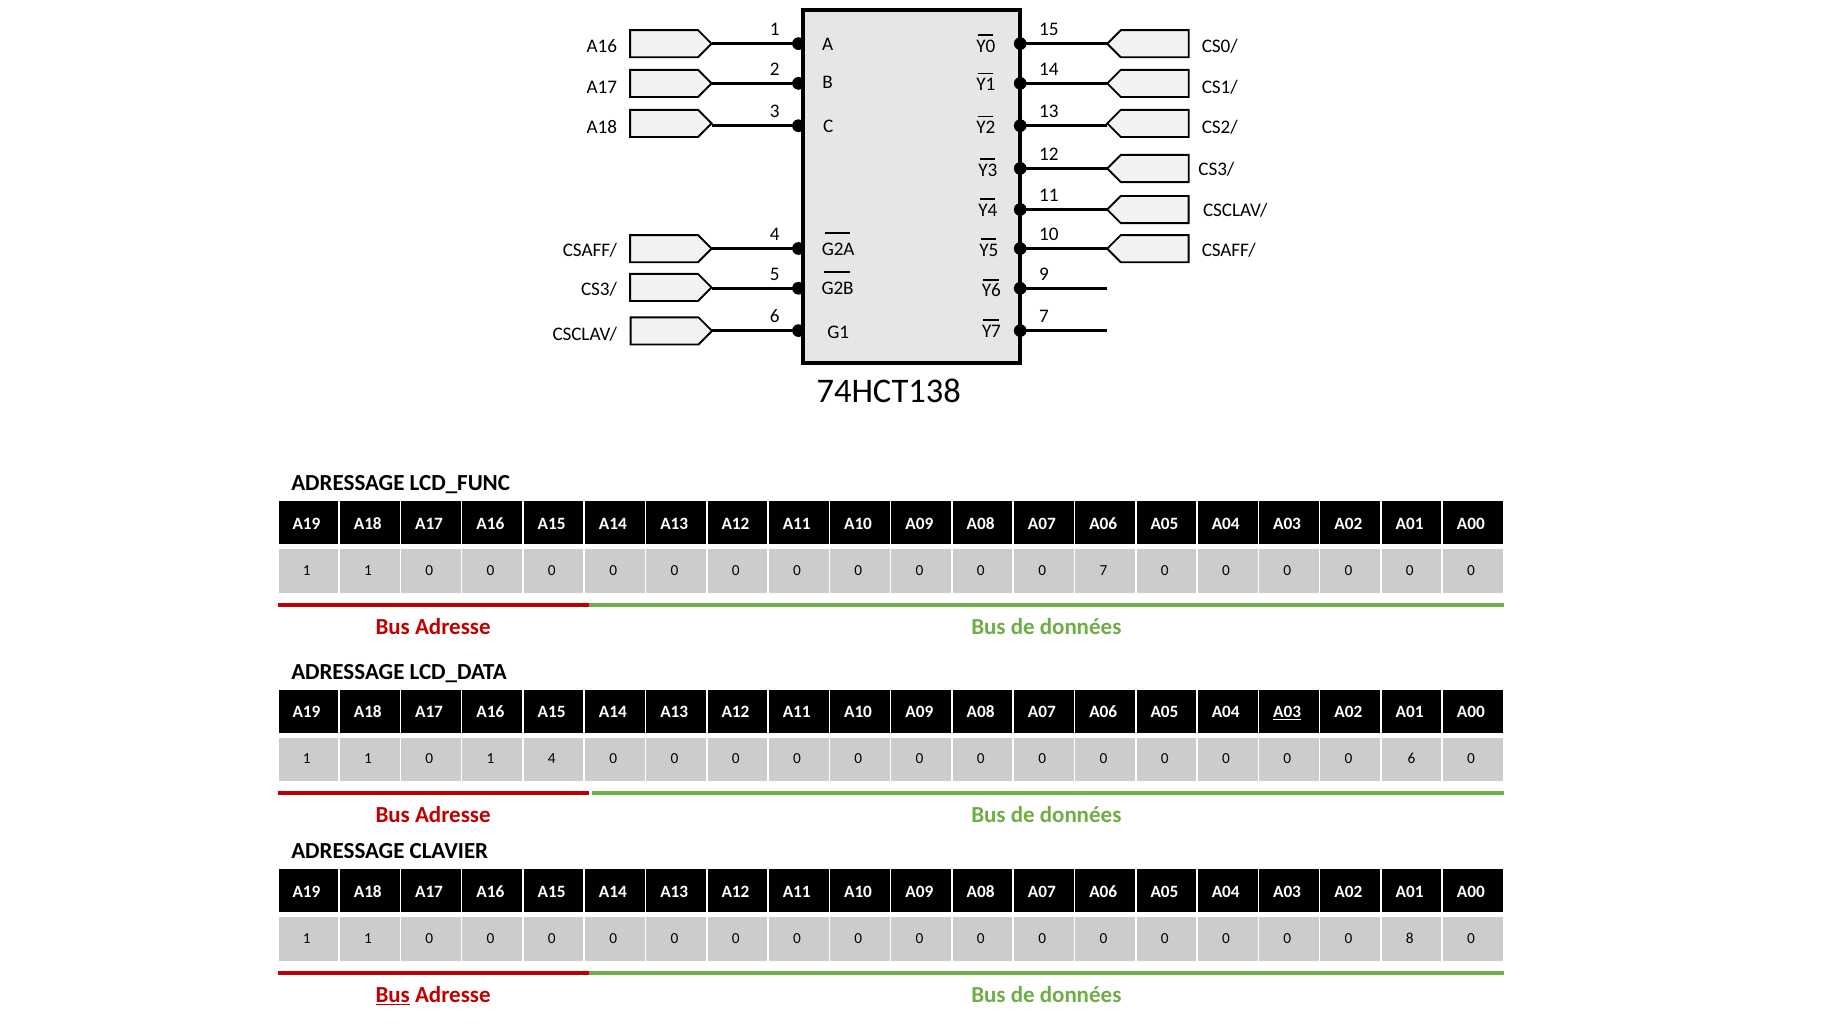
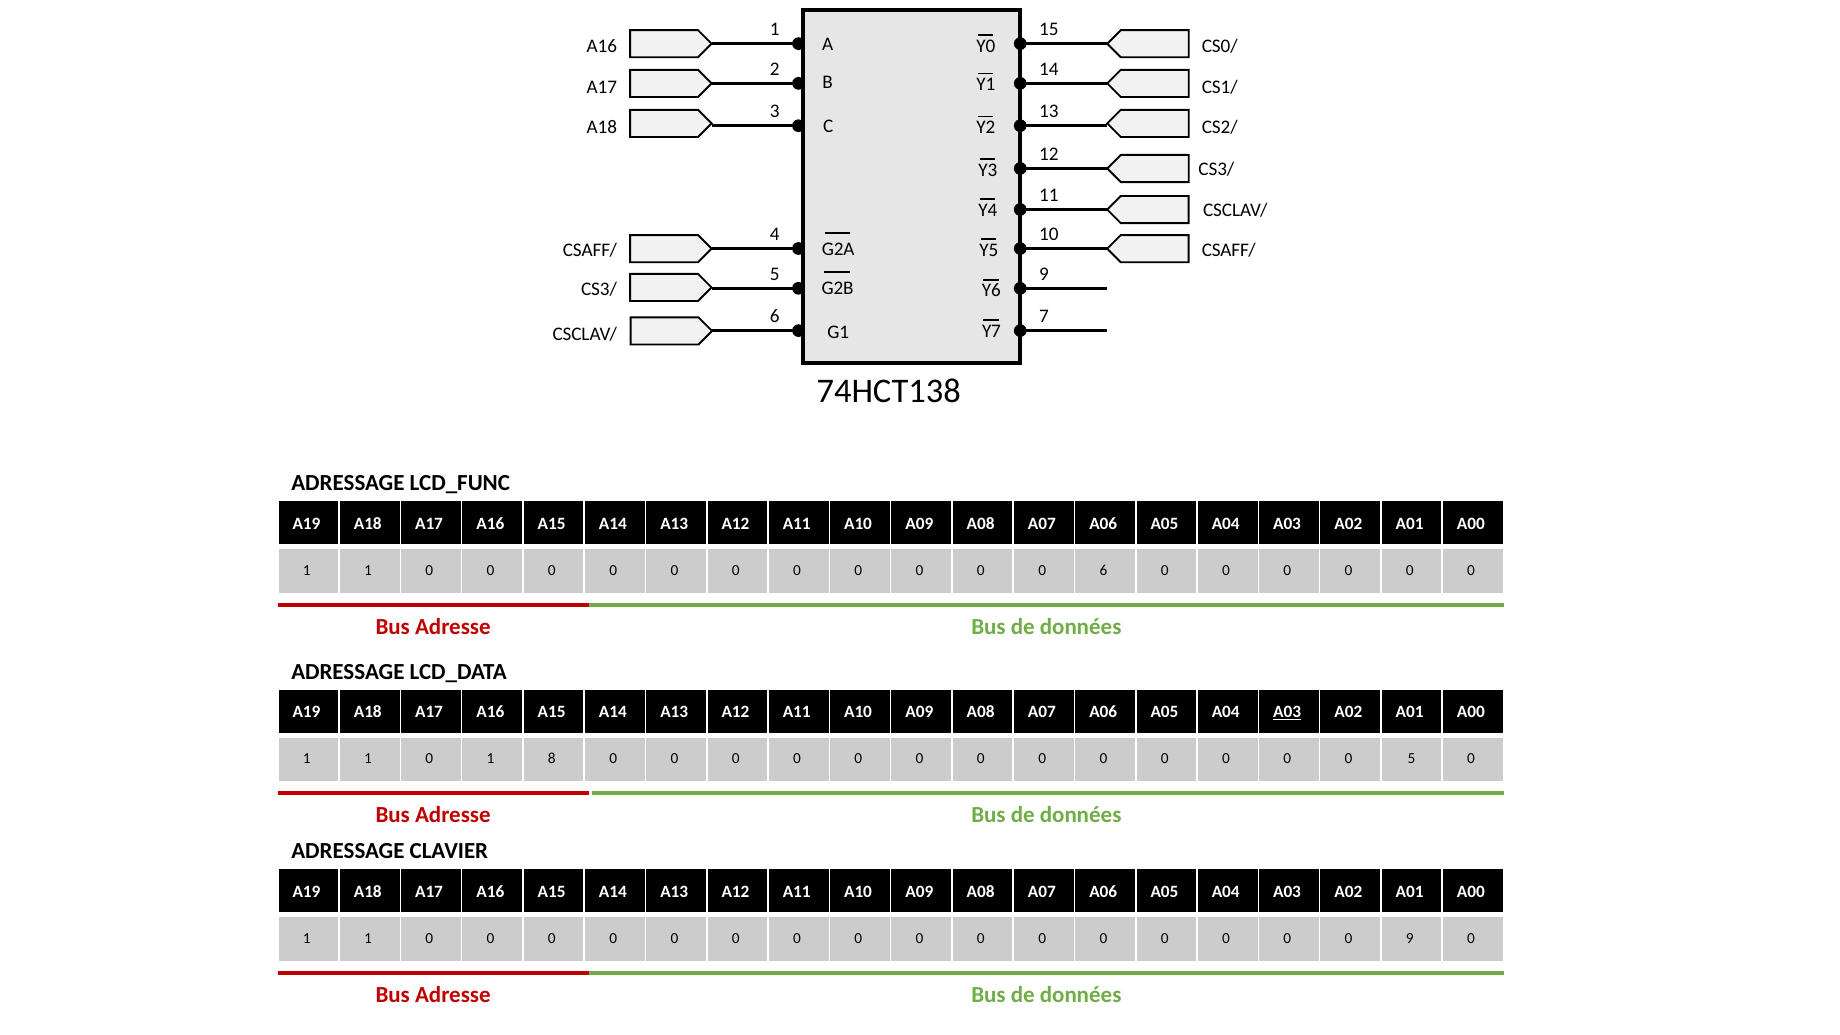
0 7: 7 -> 6 (1103, 570)
1 4: 4 -> 8 (552, 759)
0 6: 6 -> 5 (1412, 759)
0 8: 8 -> 9 (1410, 938)
Bus underline: present -> none (393, 995)
